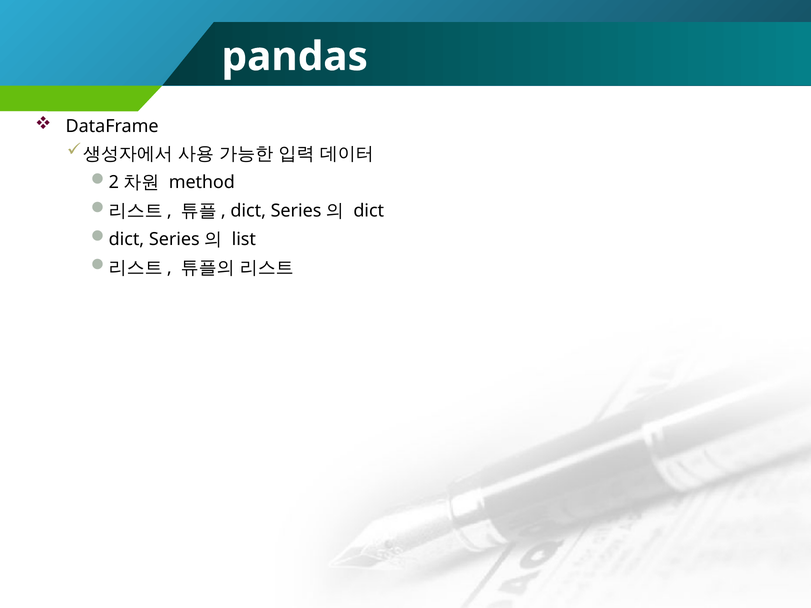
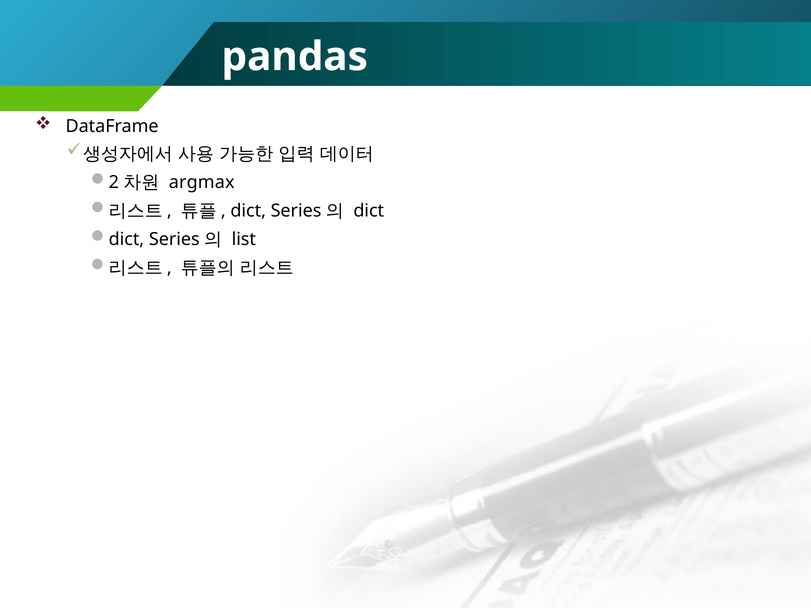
method: method -> argmax (202, 182)
